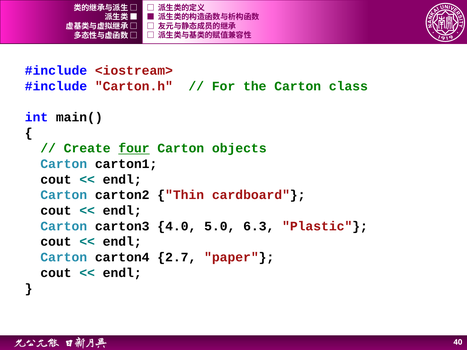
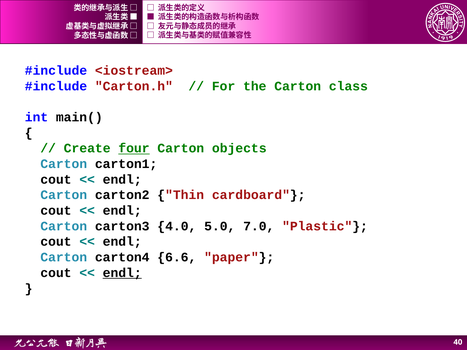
6.3: 6.3 -> 7.0 (259, 226)
2.7: 2.7 -> 6.6 (177, 257)
endl underline: none -> present (122, 273)
